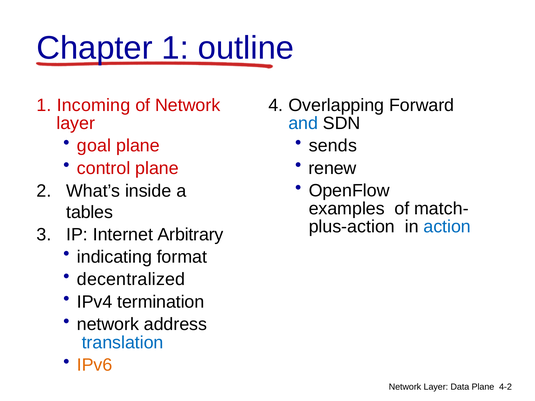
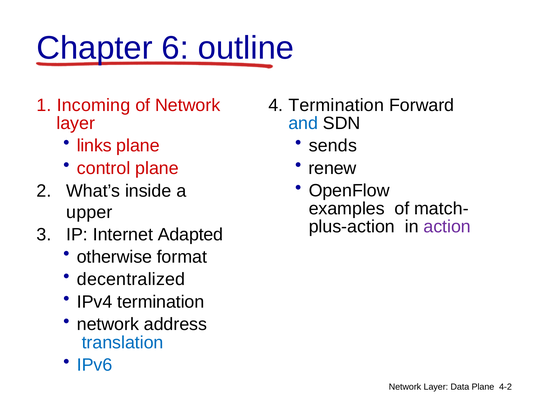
Chapter 1: 1 -> 6 (175, 48)
4 Overlapping: Overlapping -> Termination (336, 105)
goal: goal -> links (94, 146)
tables: tables -> upper (89, 212)
action colour: blue -> purple (447, 227)
Arbitrary: Arbitrary -> Adapted (191, 235)
indicating: indicating -> otherwise (114, 257)
IPv6 colour: orange -> blue (95, 365)
